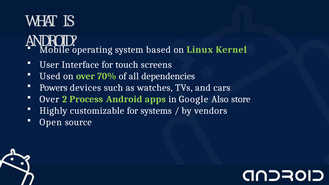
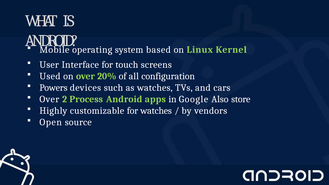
70%: 70% -> 20% (107, 76)
dependencies: dependencies -> configuration (168, 76)
for systems: systems -> watches (156, 111)
